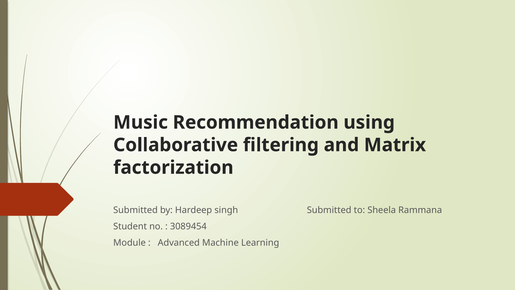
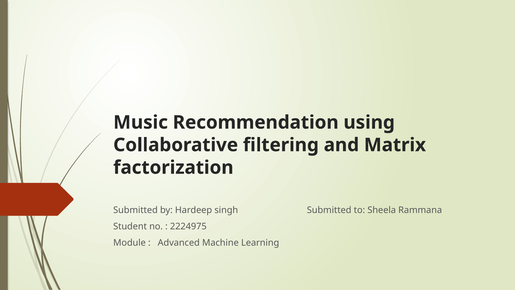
3089454: 3089454 -> 2224975 (188, 226)
